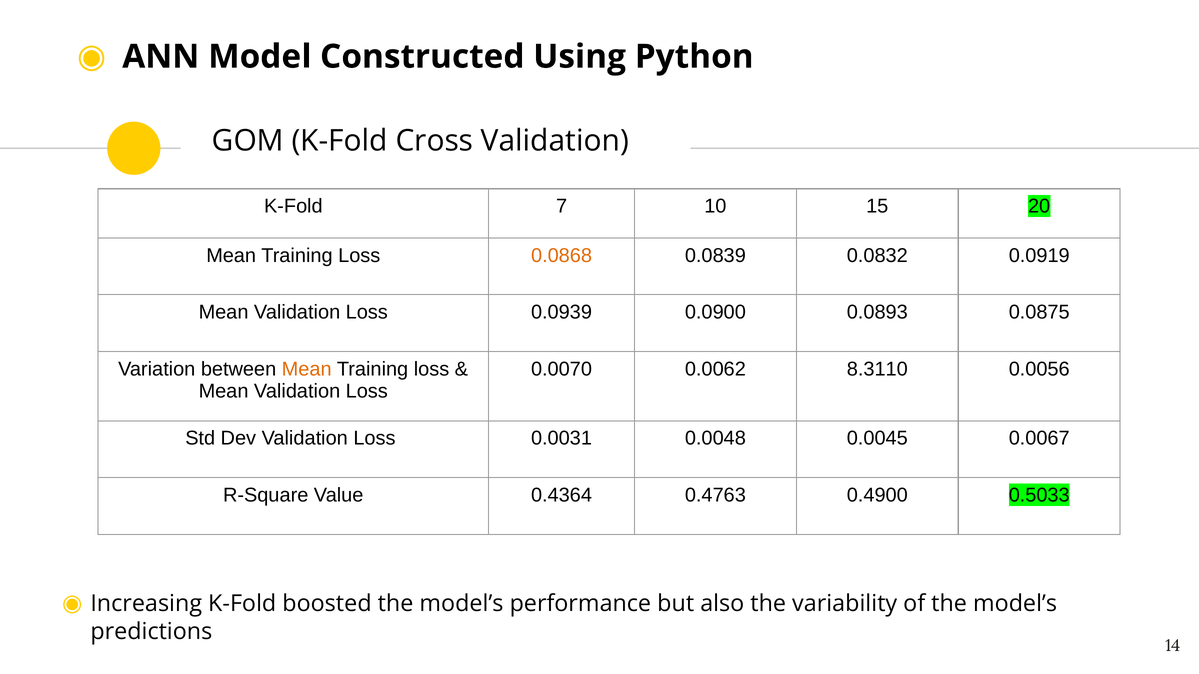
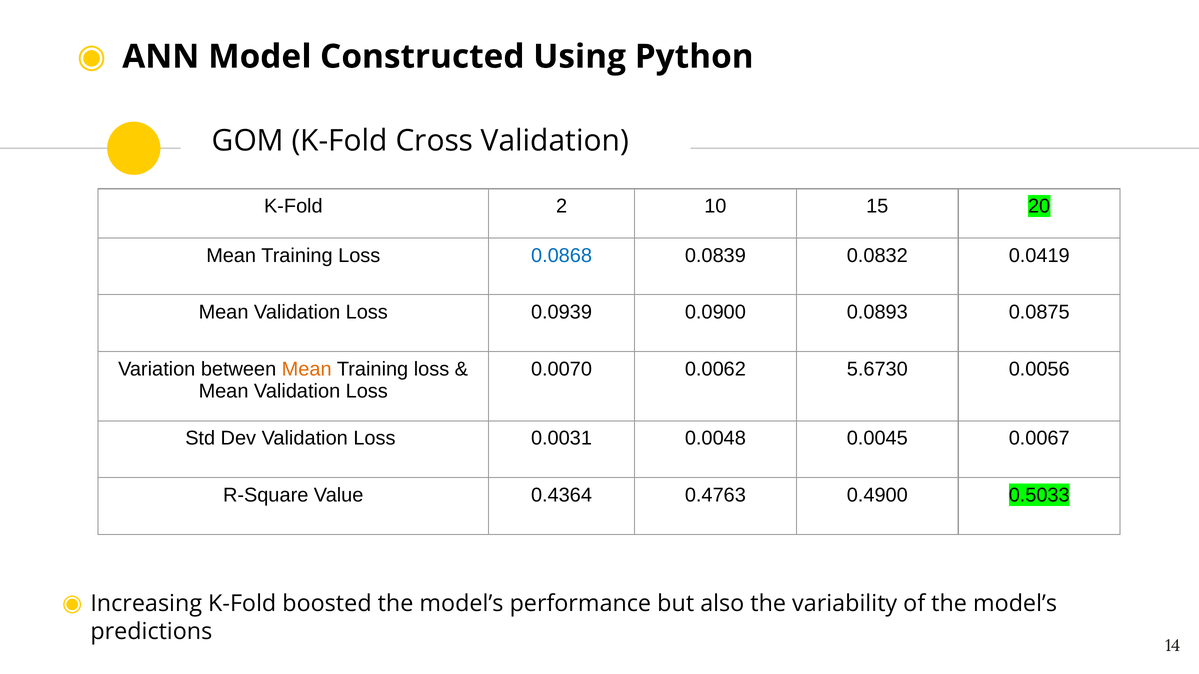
7: 7 -> 2 (562, 206)
0.0868 colour: orange -> blue (562, 256)
0.0919: 0.0919 -> 0.0419 (1039, 256)
8.3110: 8.3110 -> 5.6730 (877, 369)
